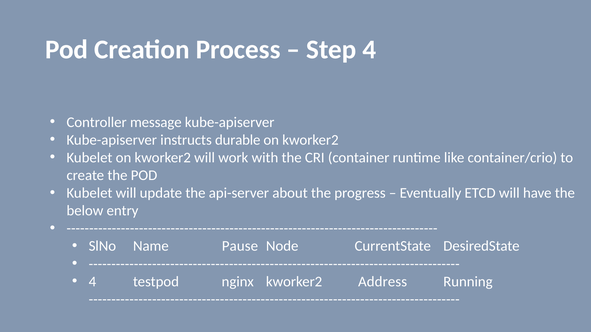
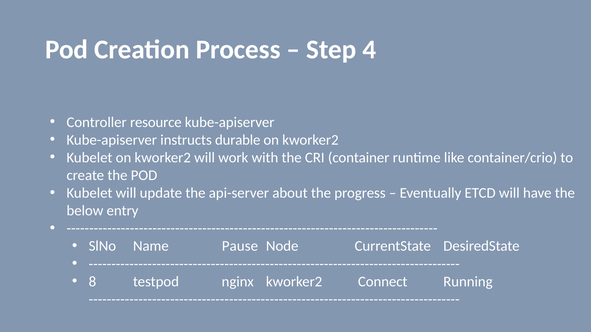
message: message -> resource (156, 122)
4: 4 -> 8 (92, 282)
Address: Address -> Connect (383, 282)
